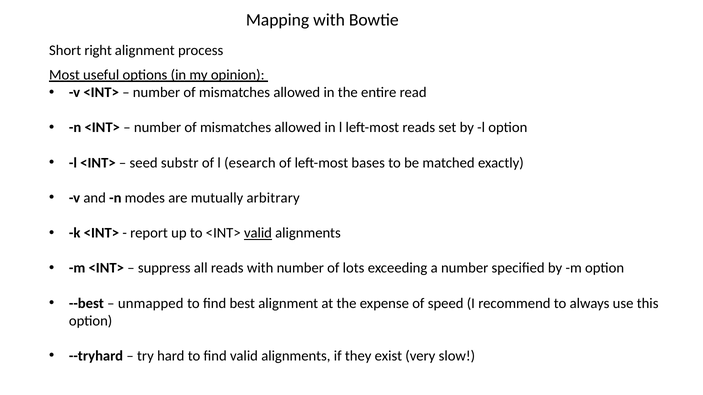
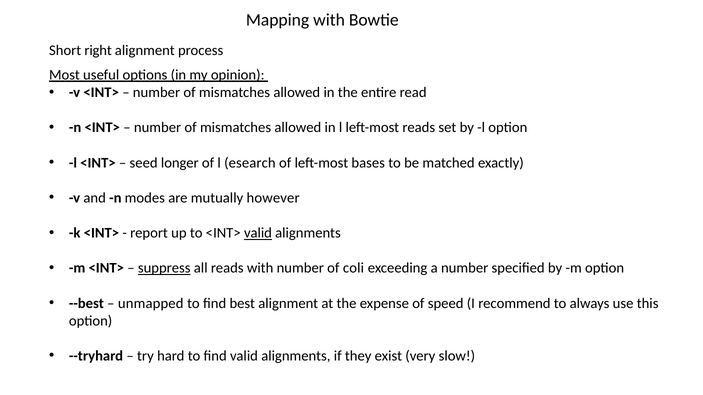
substr: substr -> longer (180, 163)
arbitrary: arbitrary -> however (273, 198)
suppress underline: none -> present (164, 268)
lots: lots -> coli (354, 268)
